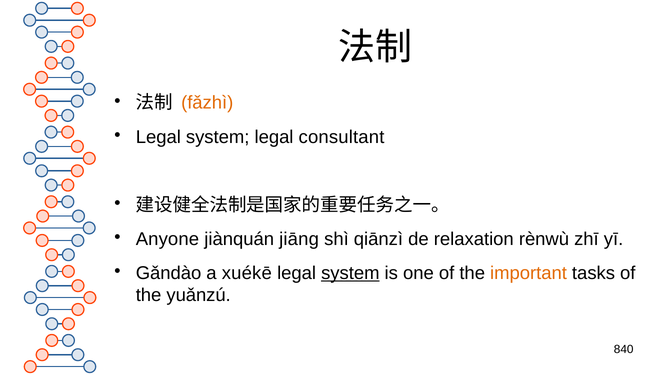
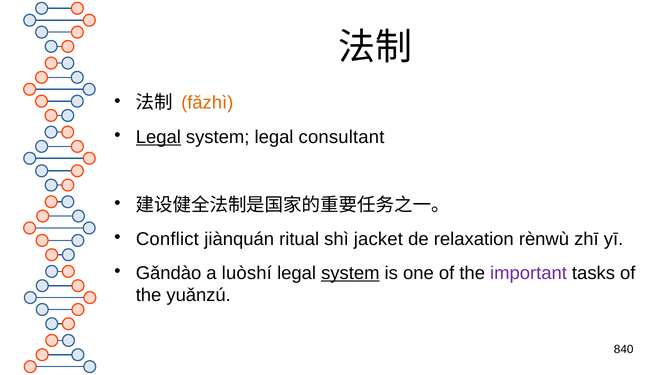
Legal underline: none -> present (158, 137)
Anyone: Anyone -> Conflict (167, 239)
jiāng: jiāng -> ritual (299, 239)
qiānzì: qiānzì -> jacket (378, 239)
xuékē: xuékē -> luòshí (247, 273)
important colour: orange -> purple (528, 273)
